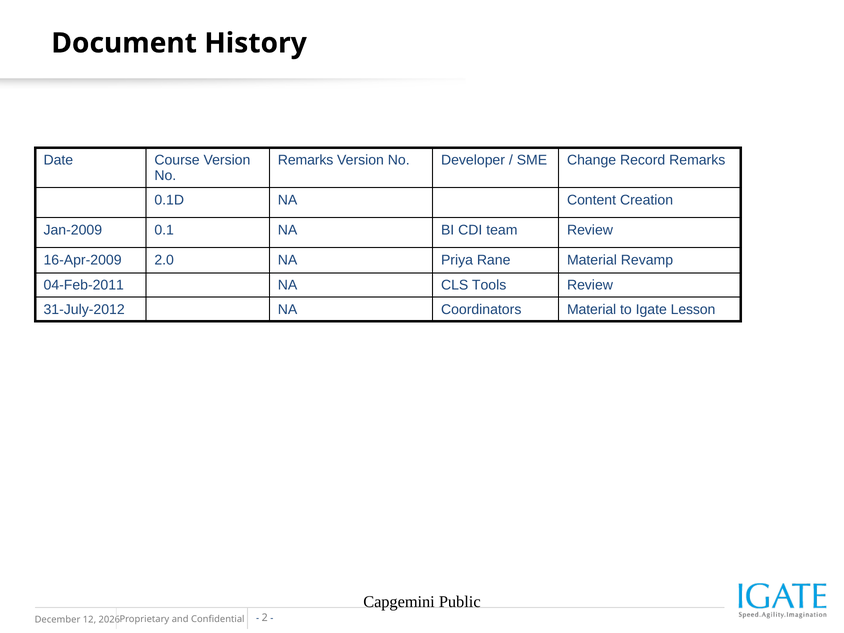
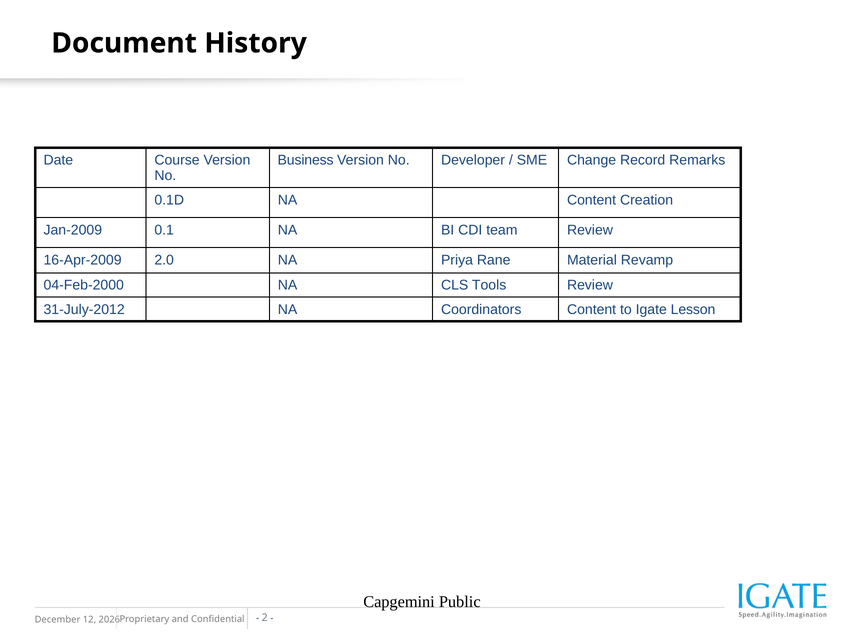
Remarks: Remarks -> Business (306, 160)
04-Feb-2011: 04-Feb-2011 -> 04-Feb-2000 (84, 285)
Coordinators Material: Material -> Content (592, 309)
